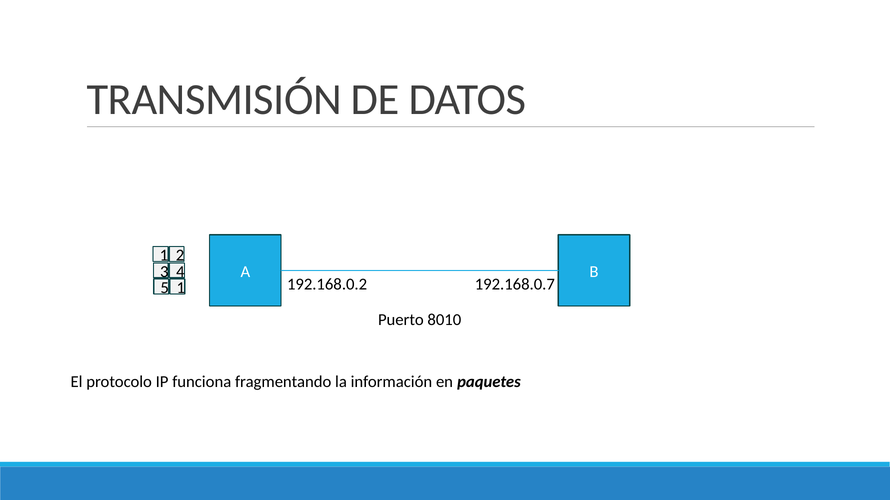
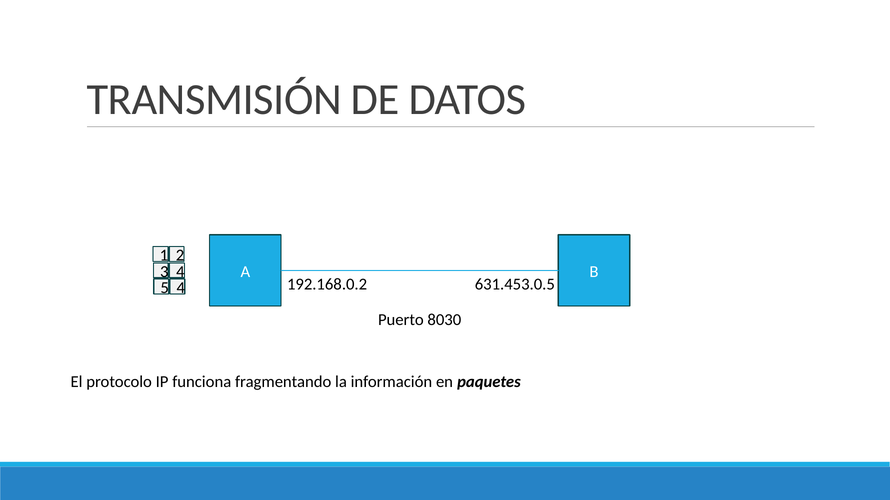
192.168.0.7: 192.168.0.7 -> 631.453.0.5 (515, 285)
5 1: 1 -> 4 (181, 288)
8010: 8010 -> 8030 (444, 320)
